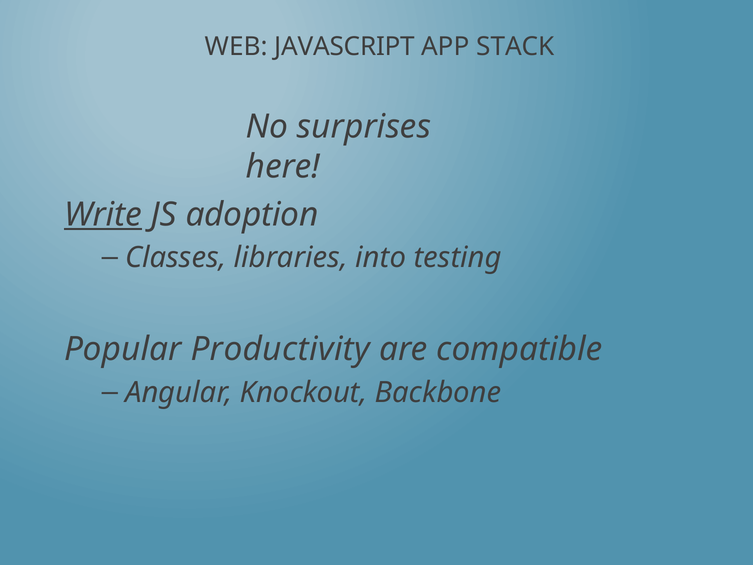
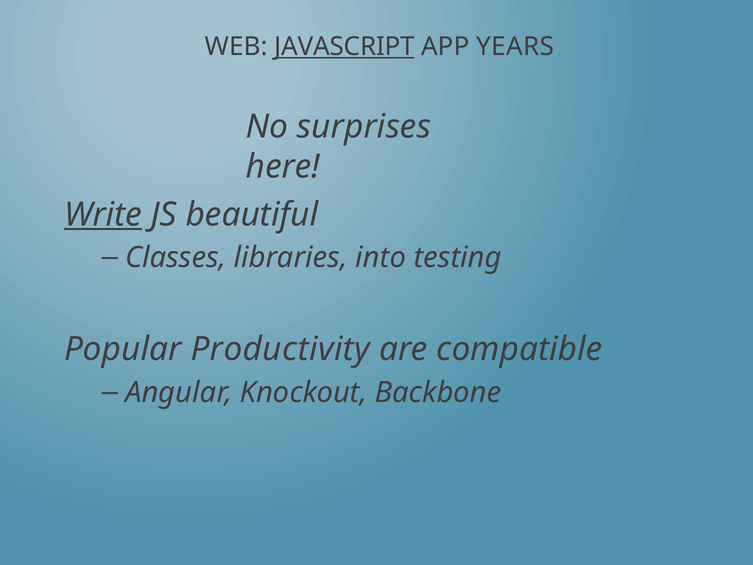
JAVASCRIPT underline: none -> present (345, 46)
STACK: STACK -> YEARS (515, 46)
adoption: adoption -> beautiful (252, 214)
